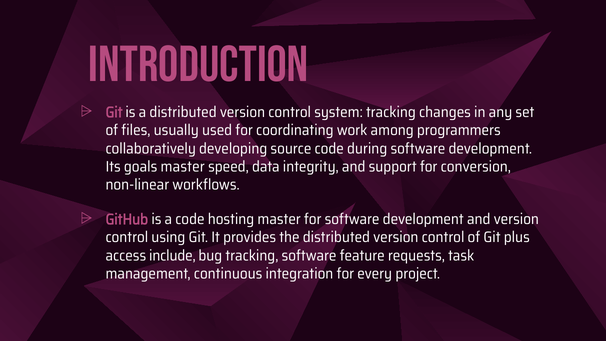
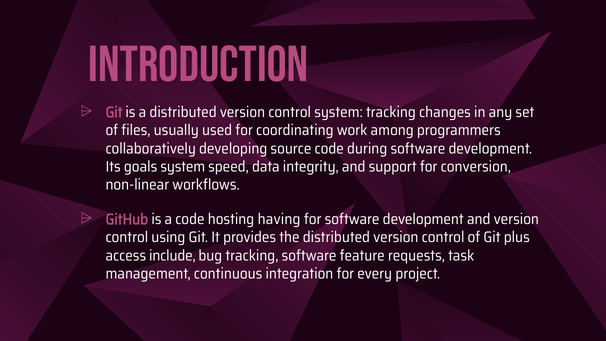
goals master: master -> system (183, 167)
hosting master: master -> having (279, 219)
